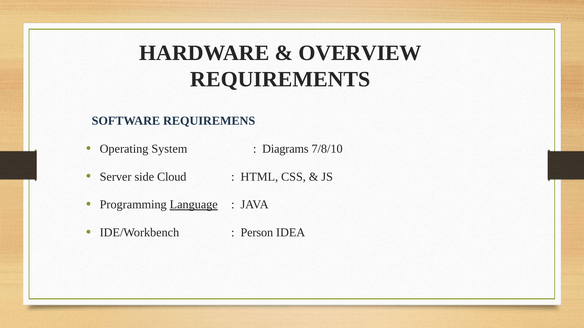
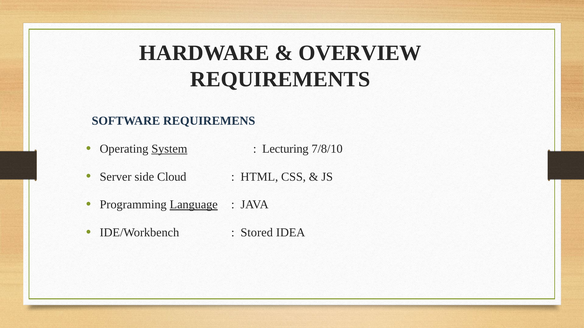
System underline: none -> present (169, 149)
Diagrams: Diagrams -> Lecturing (285, 149)
Person: Person -> Stored (257, 233)
